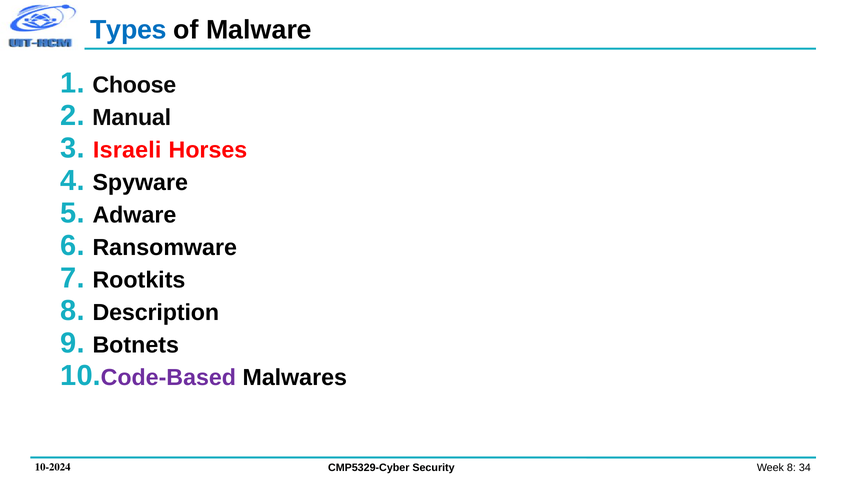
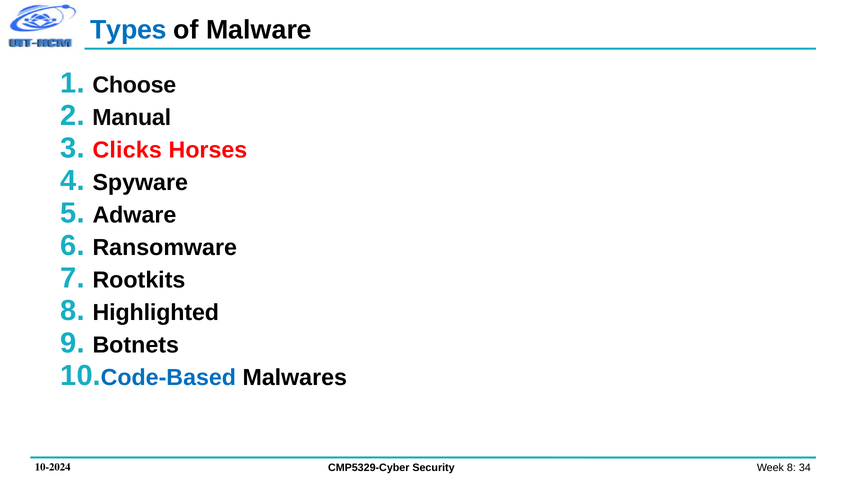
Israeli: Israeli -> Clicks (127, 150)
Description: Description -> Highlighted (156, 312)
Code-Based colour: purple -> blue (168, 377)
